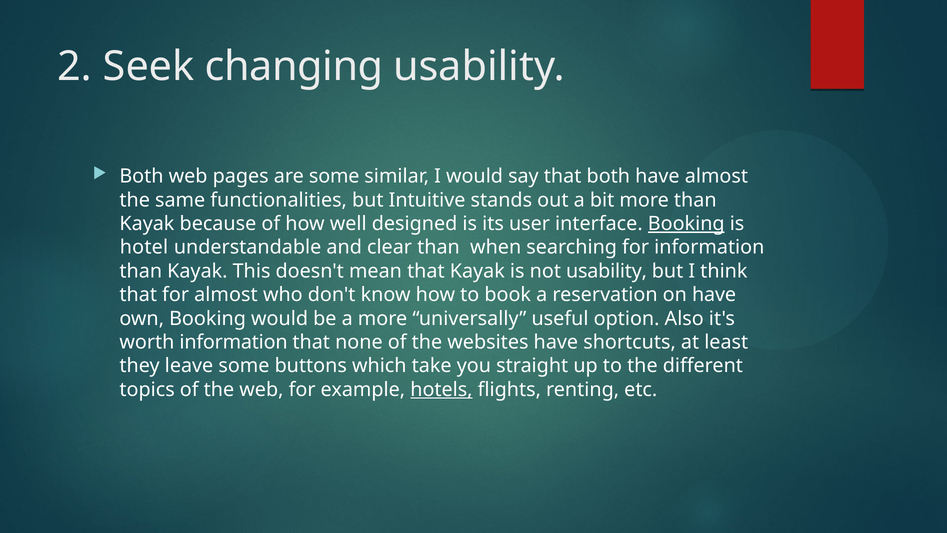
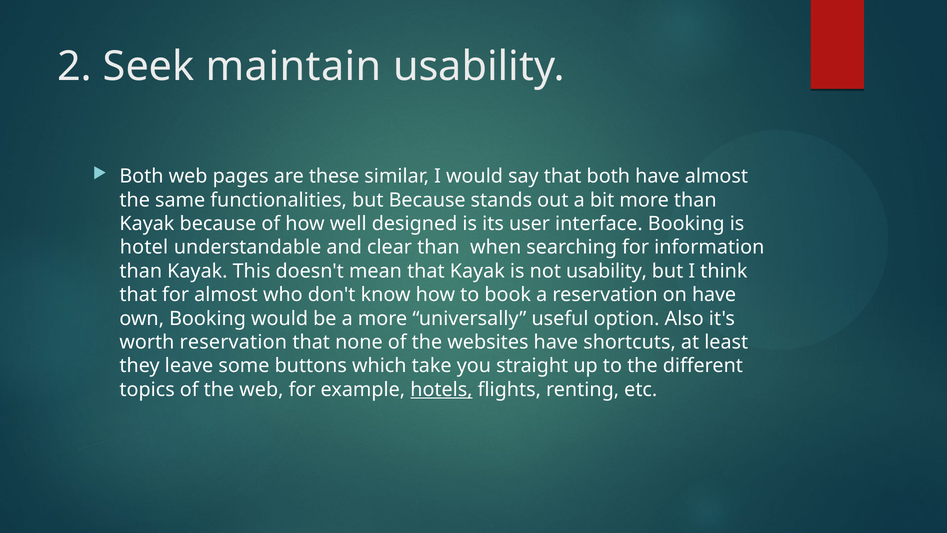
changing: changing -> maintain (294, 66)
are some: some -> these (334, 176)
but Intuitive: Intuitive -> Because (427, 200)
Booking underline: present -> none (686, 224)
worth information: information -> reservation (233, 342)
